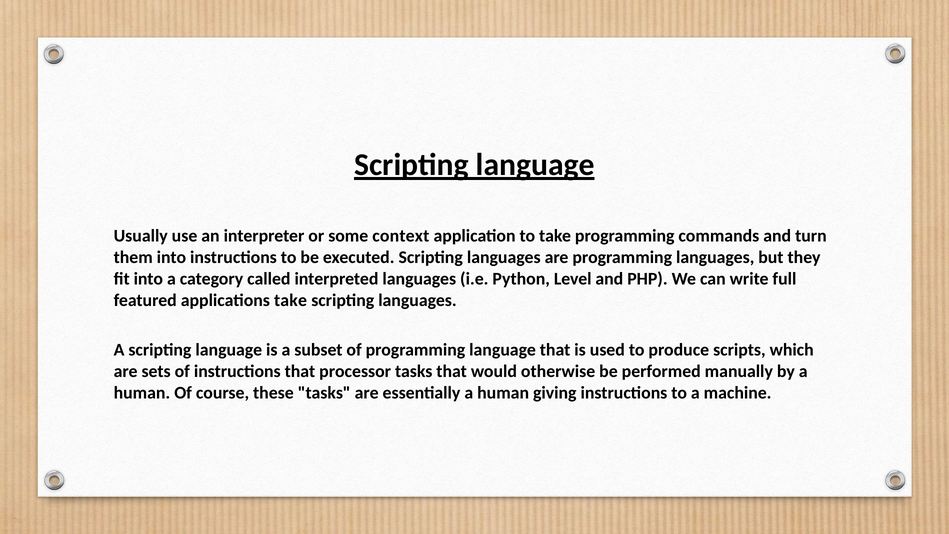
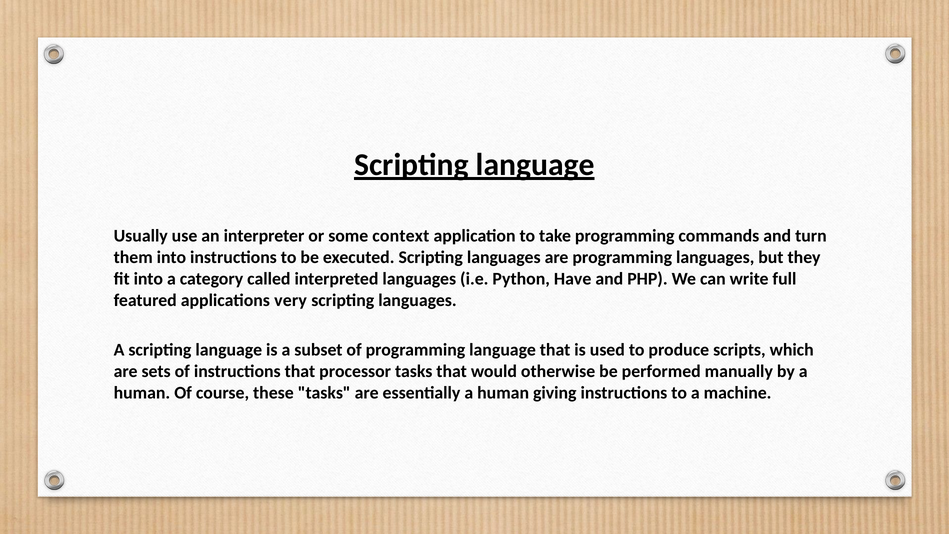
Level: Level -> Have (573, 279)
applications take: take -> very (290, 300)
